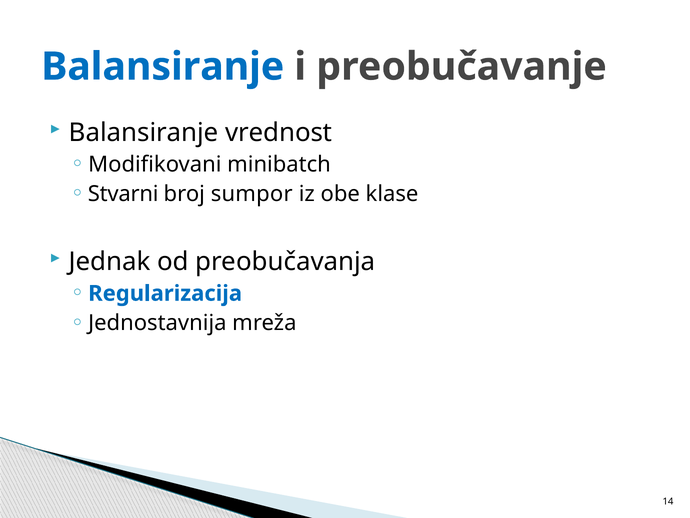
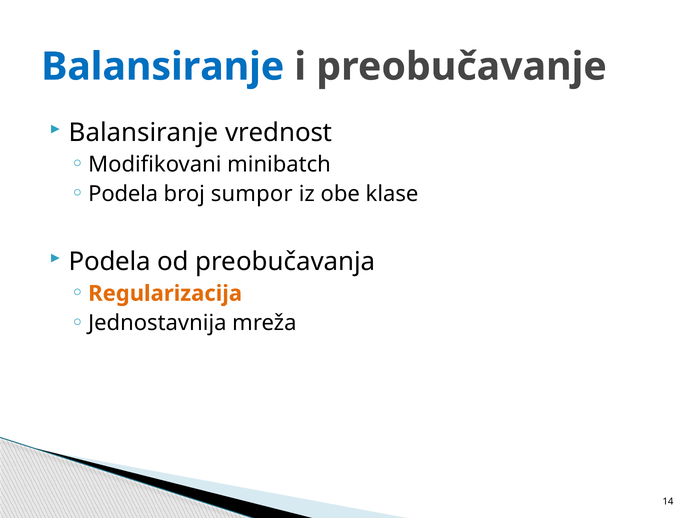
Stvarni: Stvarni -> Podela (123, 194)
Jednak: Jednak -> Podela (110, 262)
Regularizacija colour: blue -> orange (165, 293)
